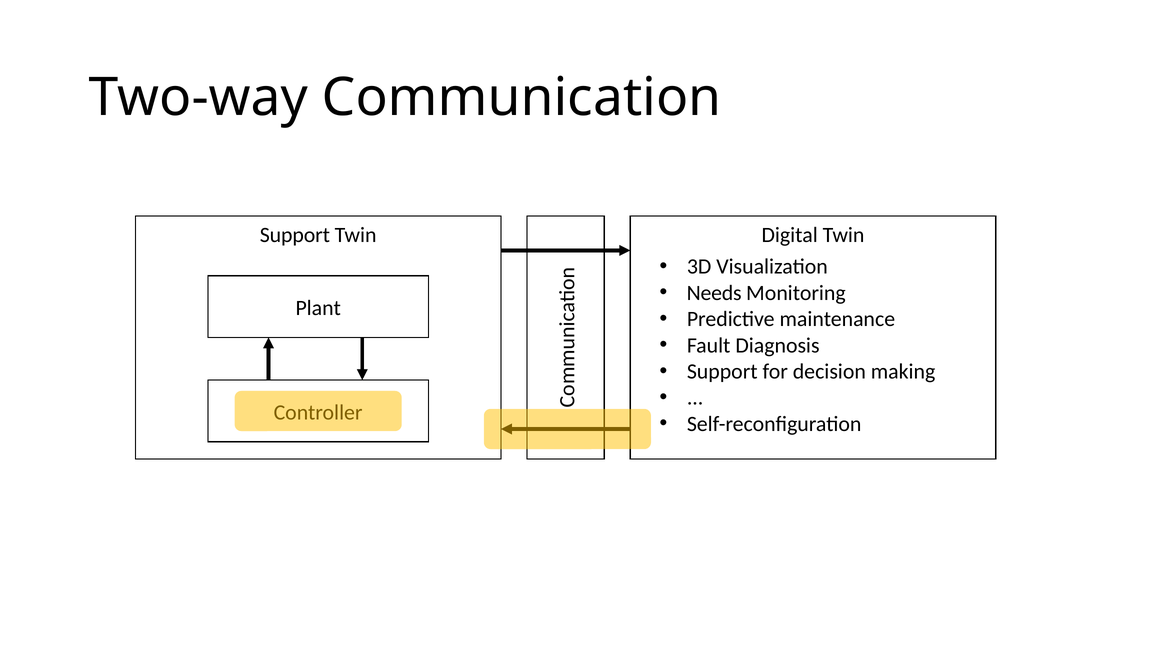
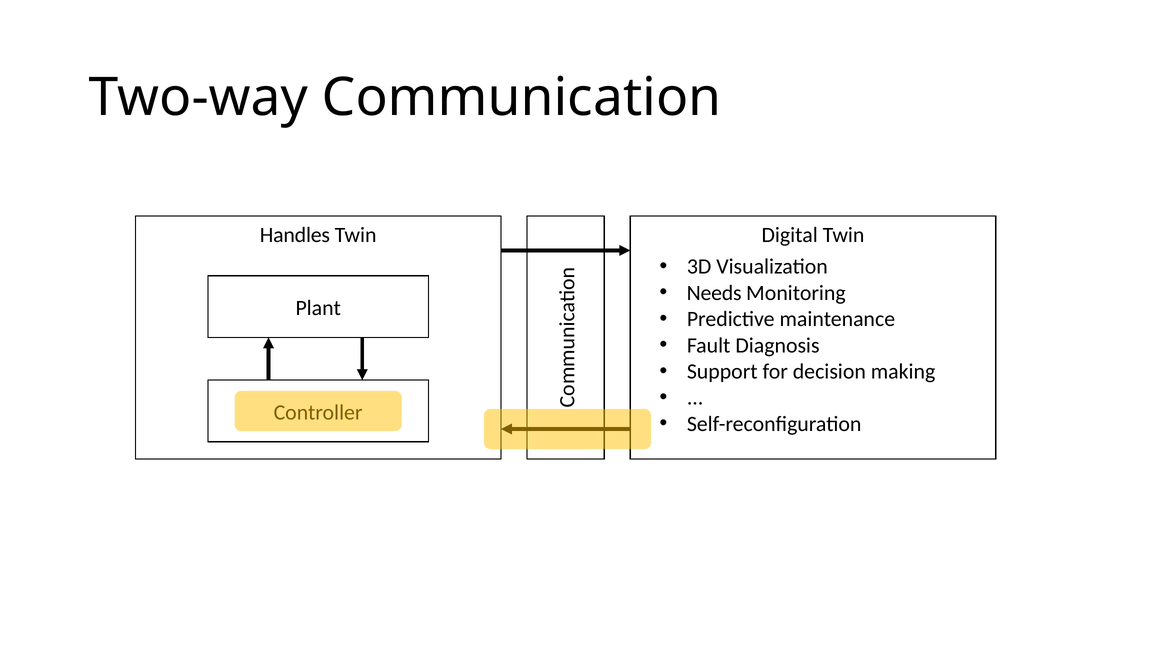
Support: Support -> Handles (295, 235)
